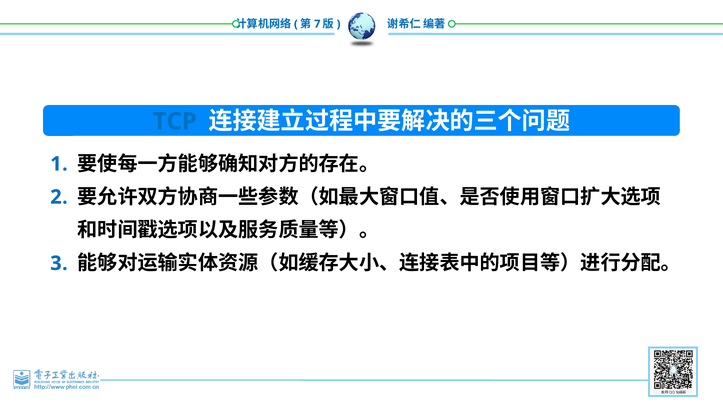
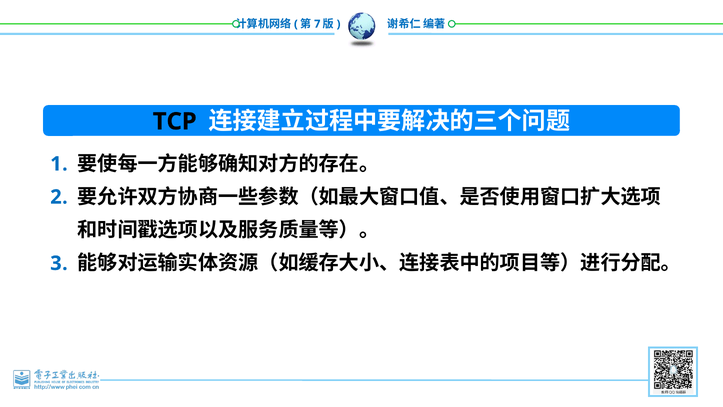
TCP colour: blue -> black (175, 121)
